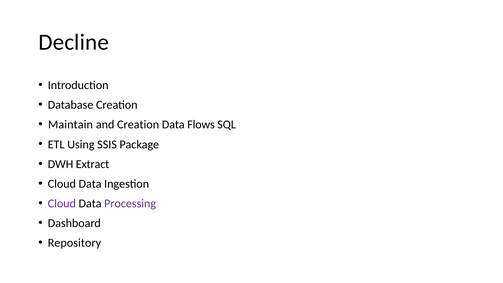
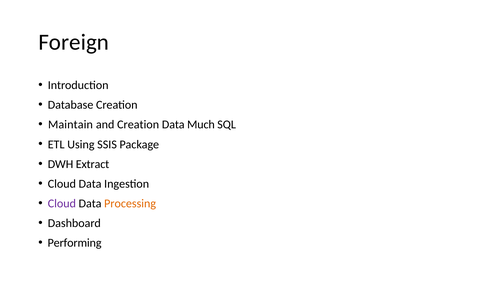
Decline: Decline -> Foreign (74, 42)
Flows: Flows -> Much (201, 125)
Processing colour: purple -> orange (130, 203)
Repository: Repository -> Performing (75, 243)
